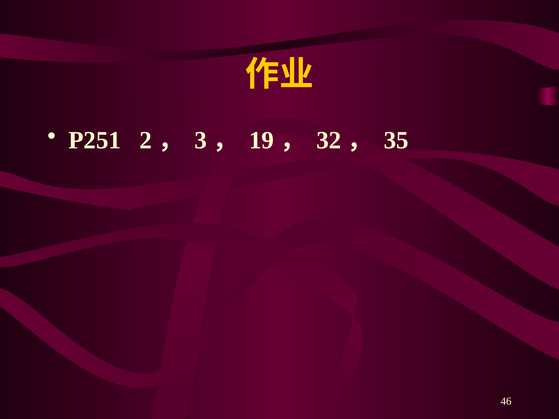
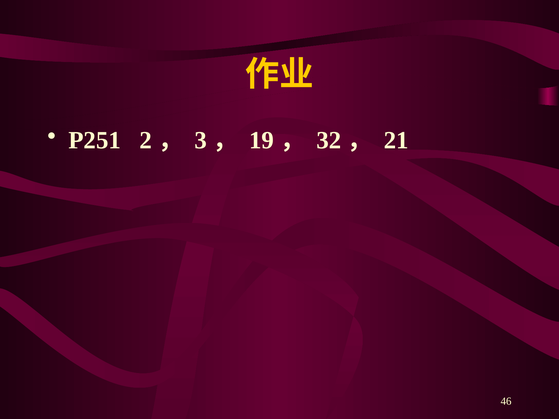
35: 35 -> 21 (396, 141)
